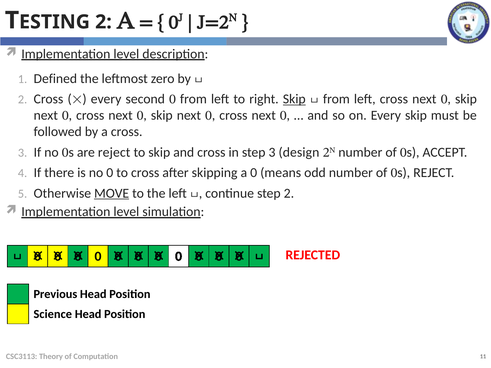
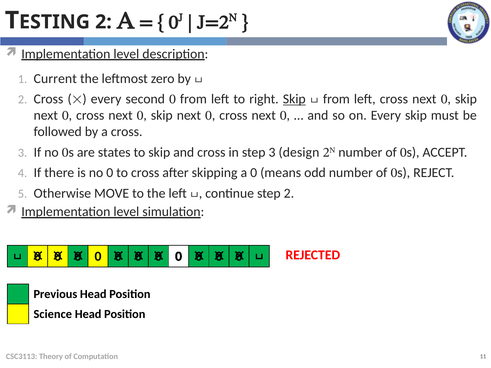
Defined: Defined -> Current (55, 79)
are reject: reject -> states (114, 152)
MOVE underline: present -> none (112, 193)
